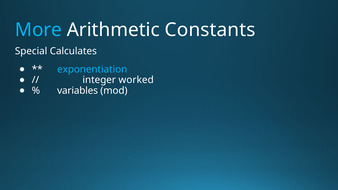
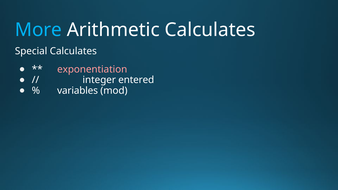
Arithmetic Constants: Constants -> Calculates (210, 30)
exponentiation colour: light blue -> pink (92, 69)
worked: worked -> entered (136, 80)
